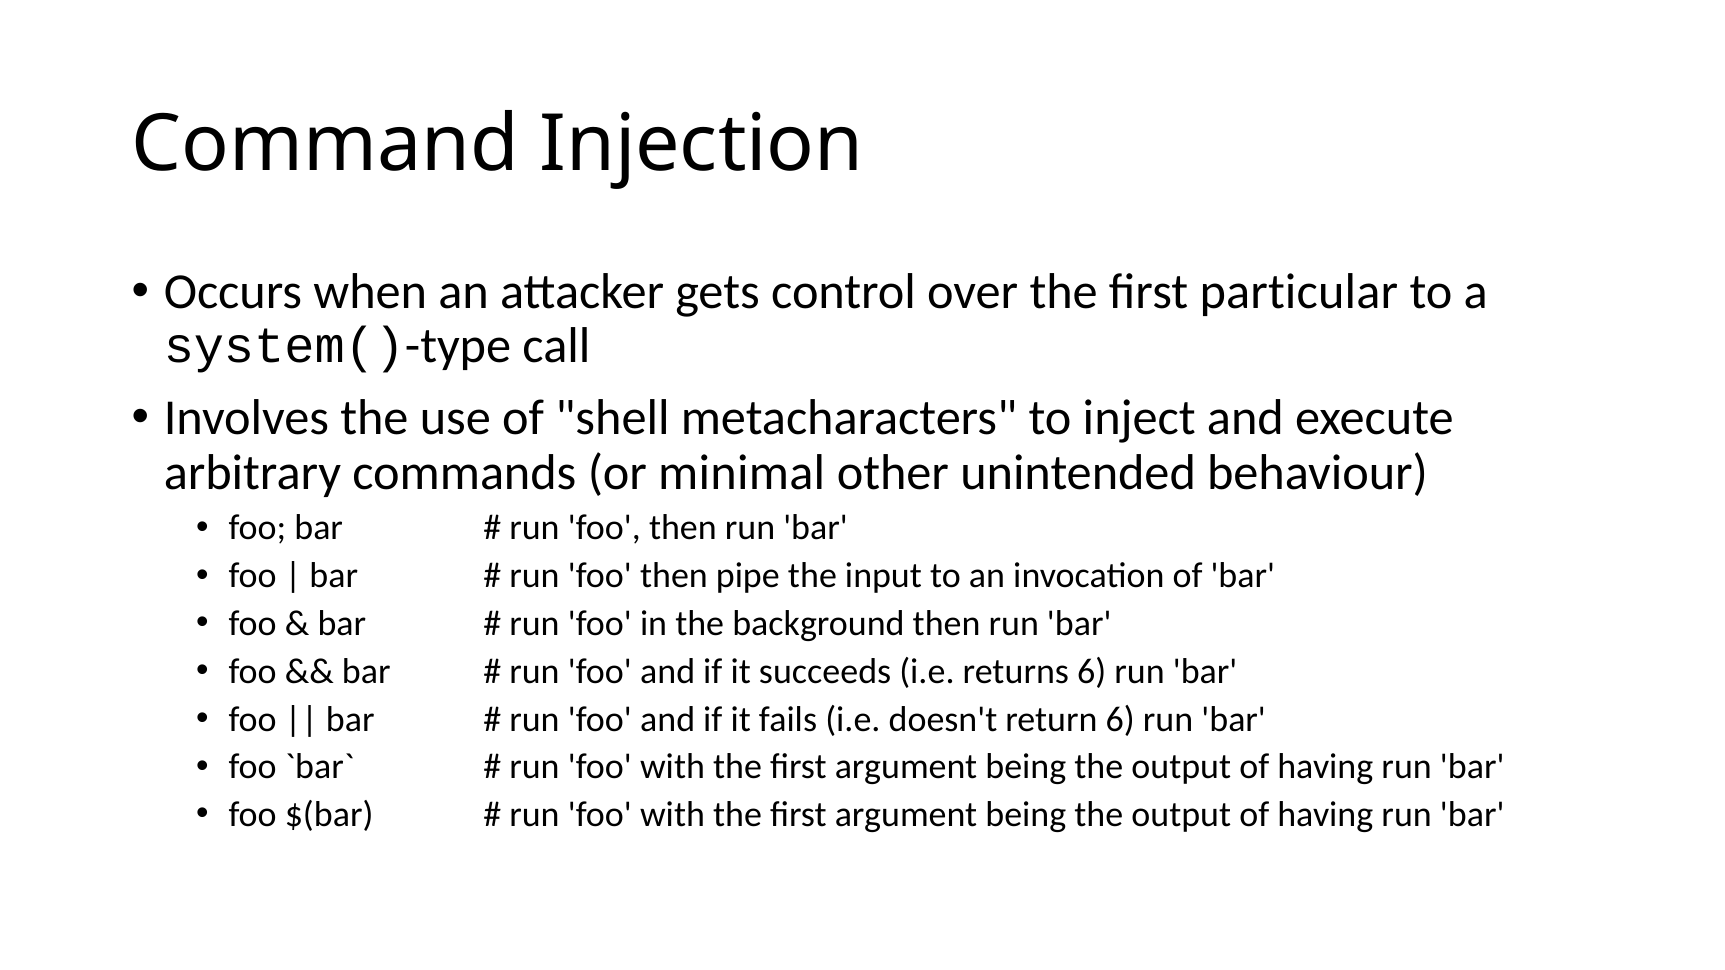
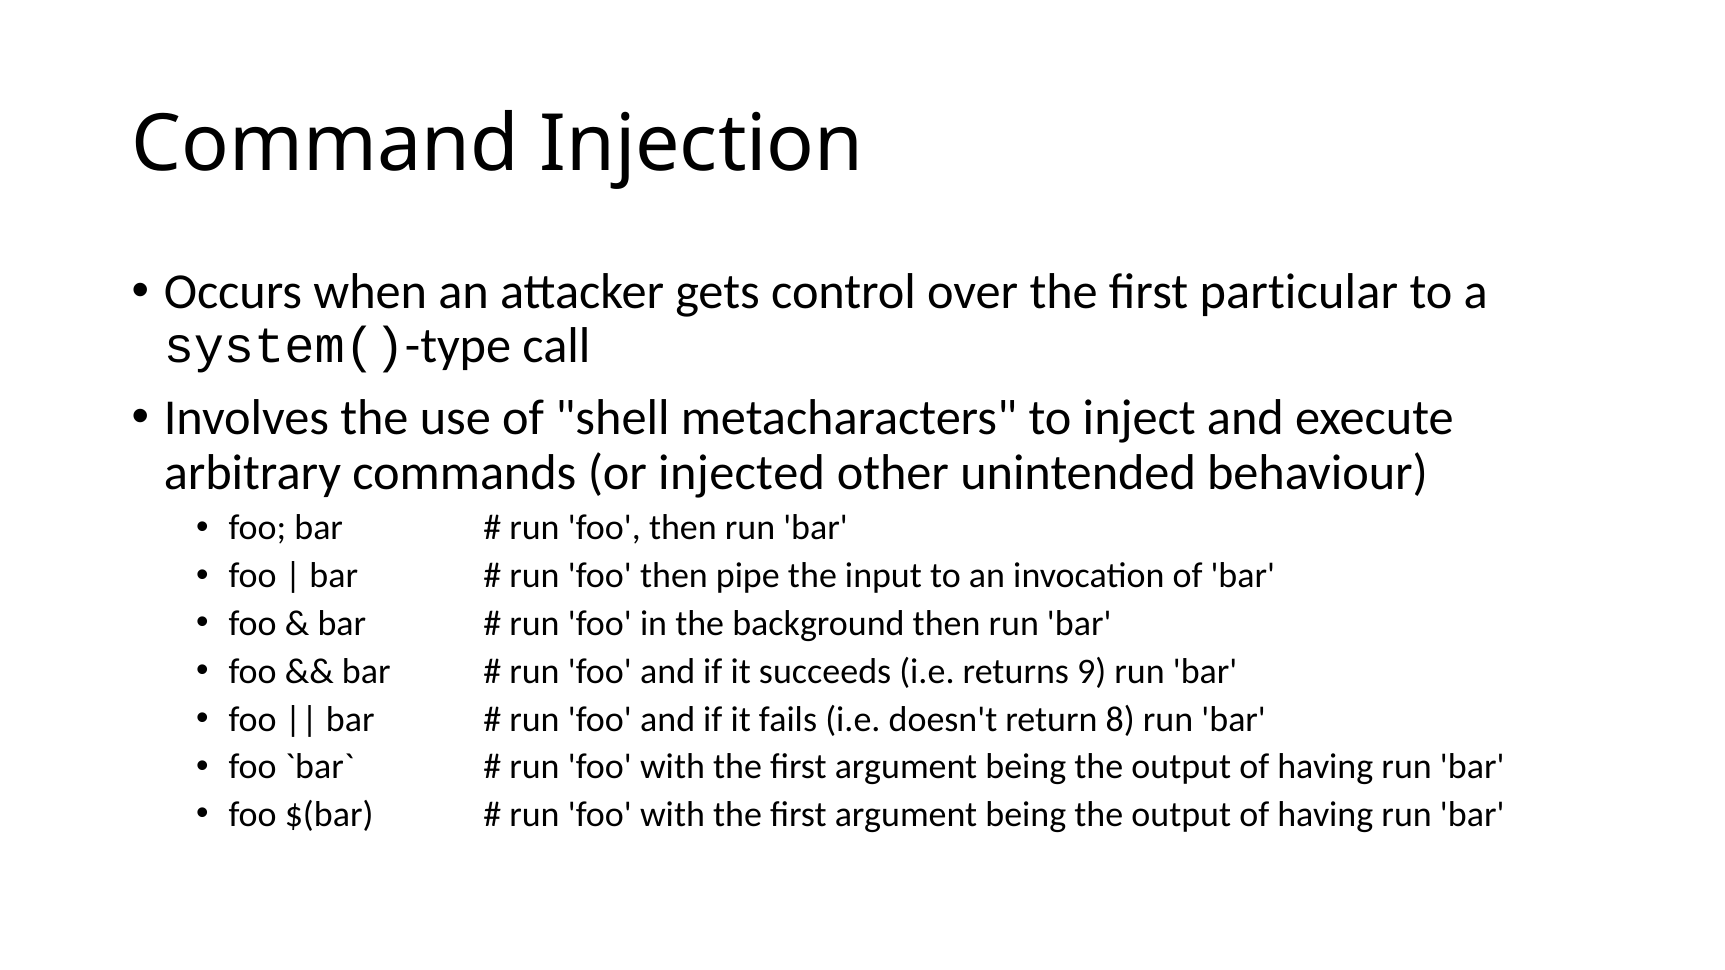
minimal: minimal -> injected (742, 473)
returns 6: 6 -> 9 (1092, 672)
return 6: 6 -> 8 (1120, 719)
